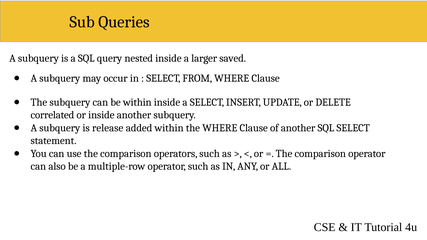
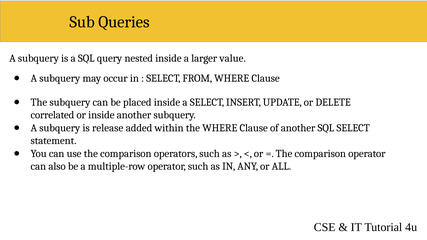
saved: saved -> value (233, 58)
be within: within -> placed (137, 102)
